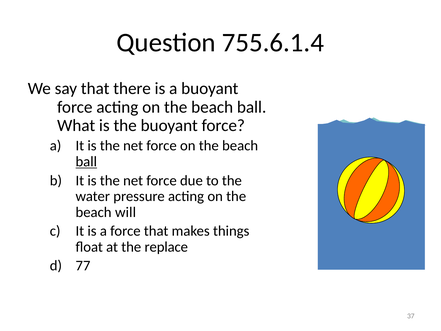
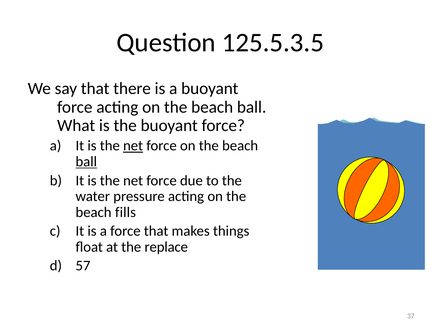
755.6.1.4: 755.6.1.4 -> 125.5.3.5 (273, 43)
net underline: none -> present (133, 146)
will: will -> fills (126, 212)
77: 77 -> 57 (83, 266)
